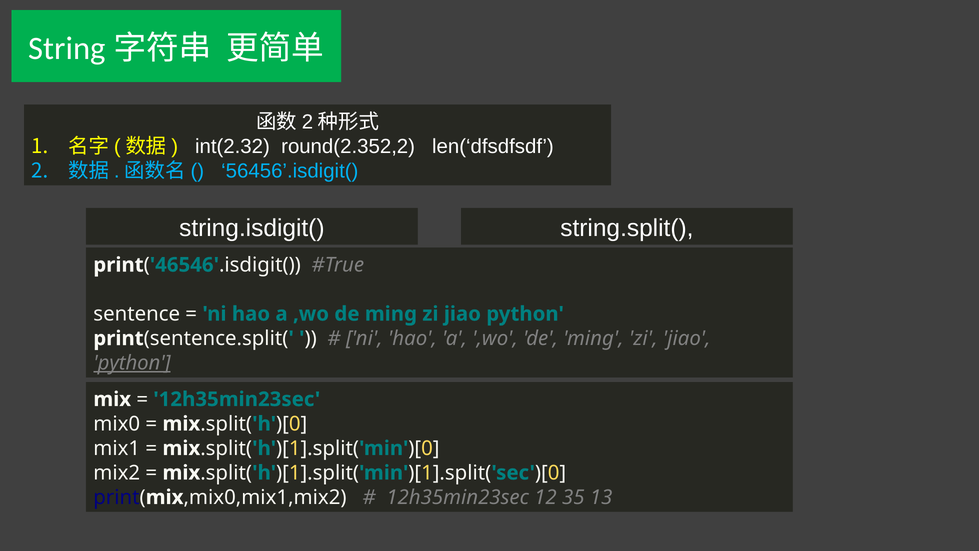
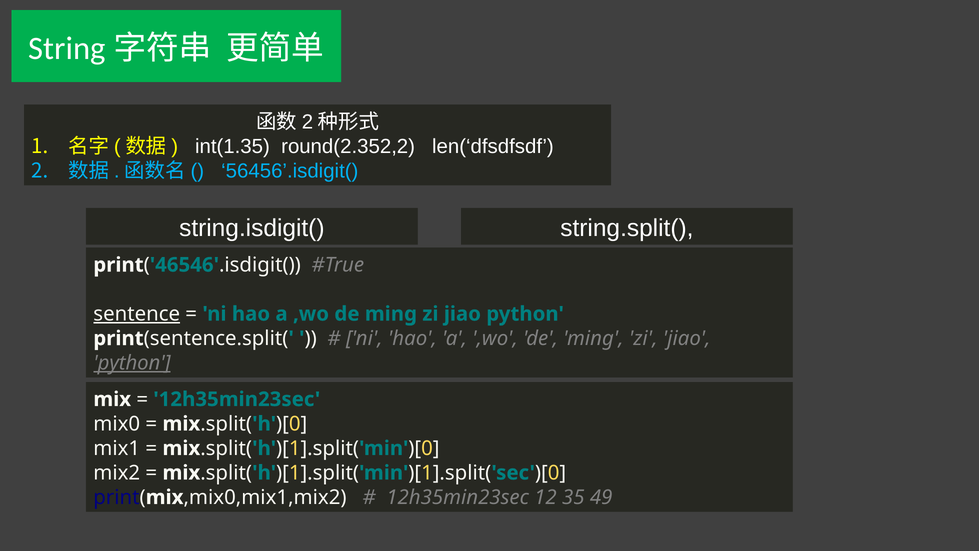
int(2.32: int(2.32 -> int(1.35 (232, 146)
sentence underline: none -> present (137, 314)
13: 13 -> 49 (601, 497)
